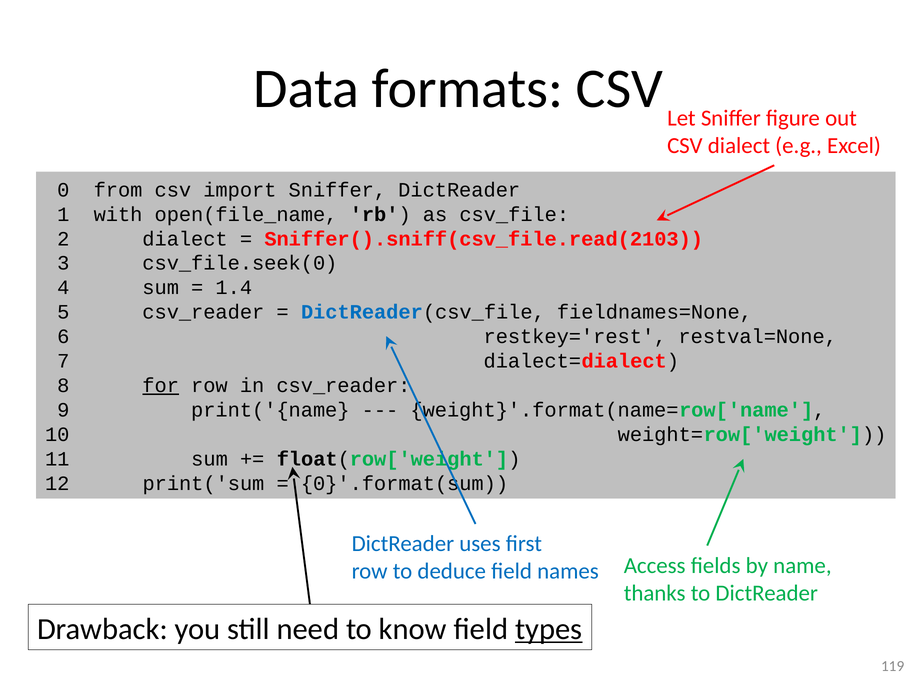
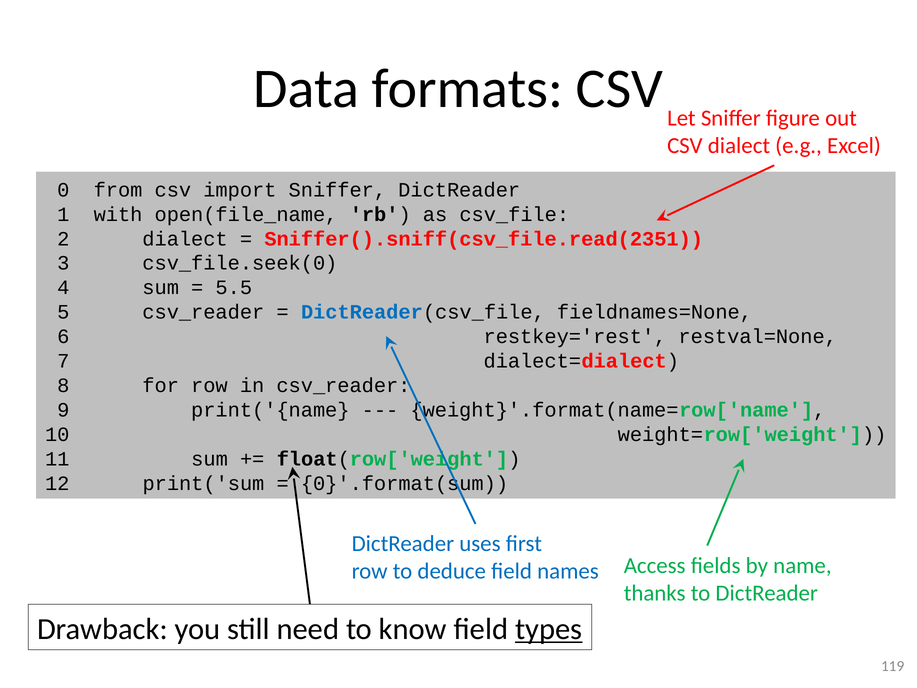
Sniffer().sniff(csv_file.read(2103: Sniffer().sniff(csv_file.read(2103 -> Sniffer().sniff(csv_file.read(2351 (484, 239)
1.4: 1.4 -> 5.5 (234, 288)
for underline: present -> none (161, 385)
